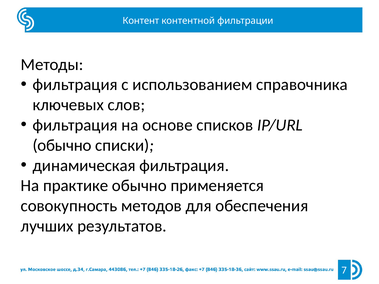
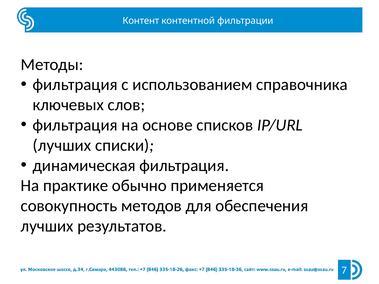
обычно: обычно -> лучших (62, 145)
